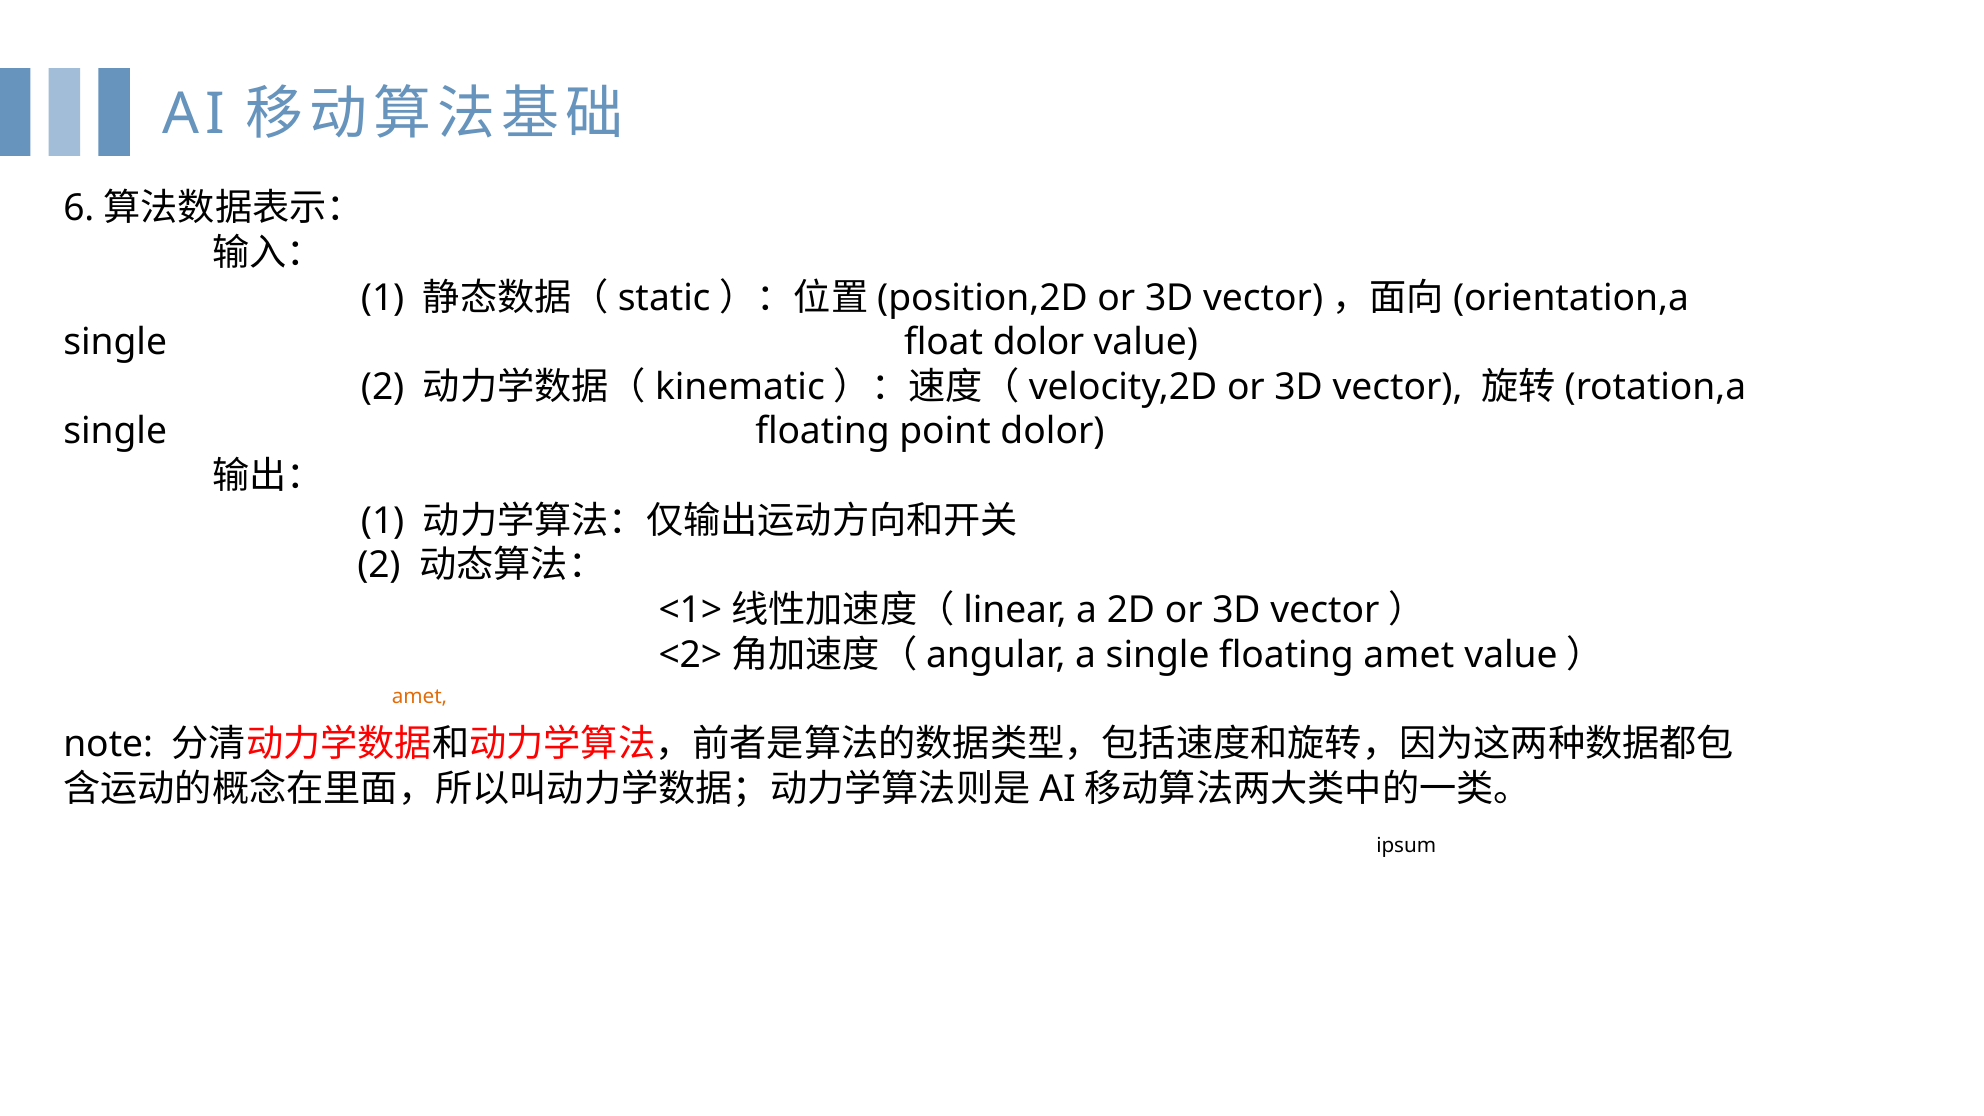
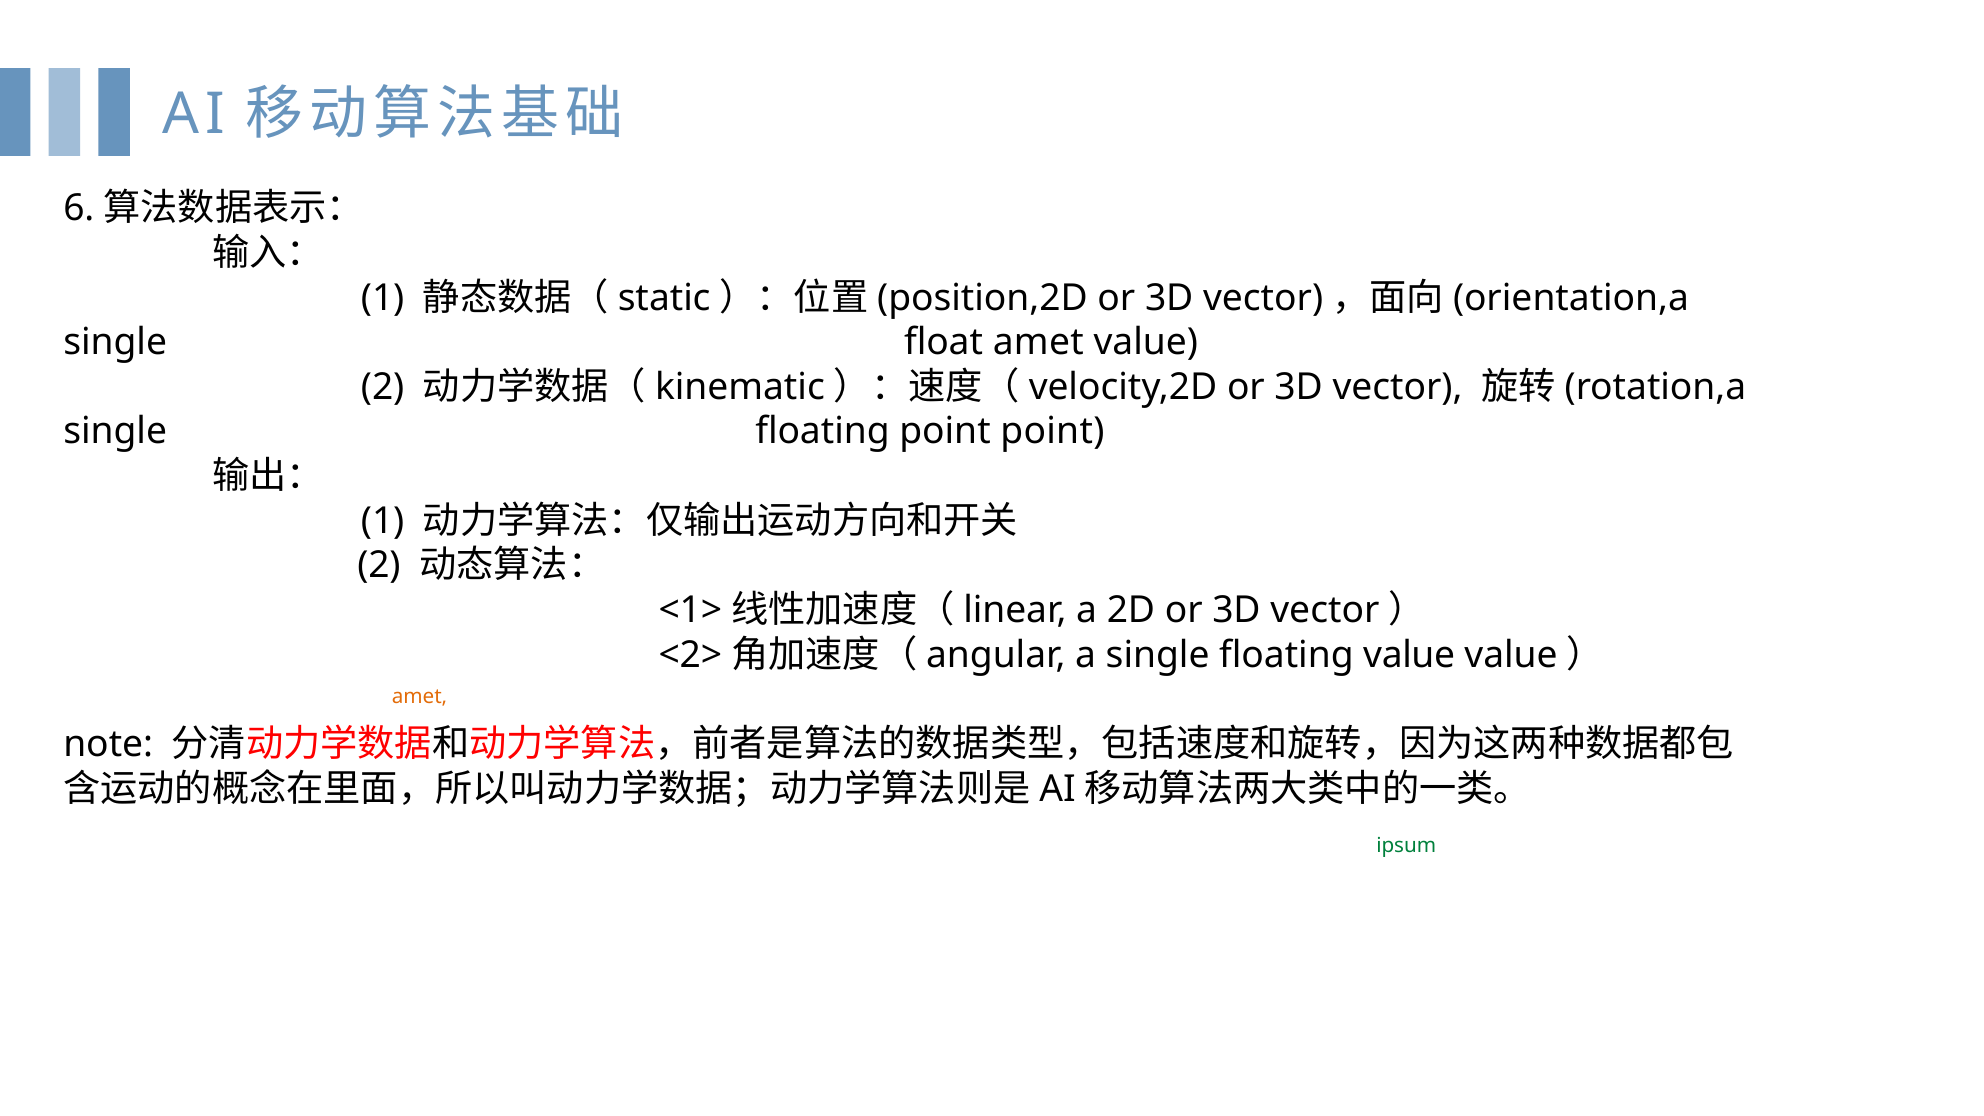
float dolor: dolor -> amet (1038, 342)
point dolor: dolor -> point (1052, 432)
floating amet: amet -> value (1409, 655)
ipsum colour: black -> green (1406, 846)
